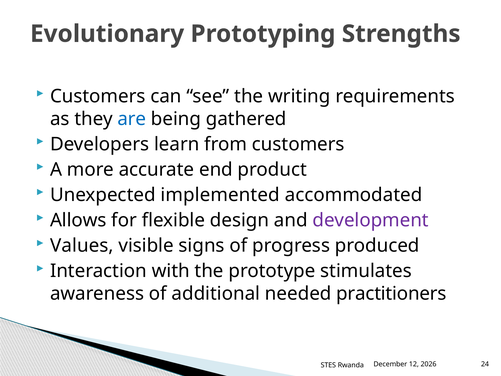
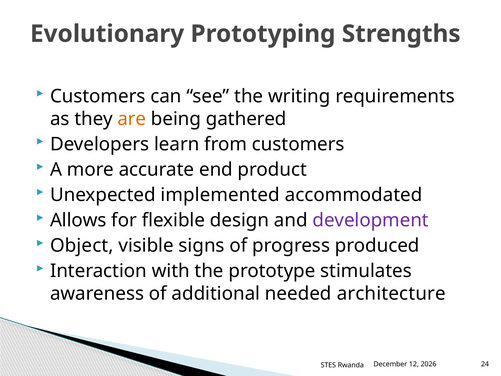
are colour: blue -> orange (132, 119)
Values: Values -> Object (82, 246)
practitioners: practitioners -> architecture (391, 293)
